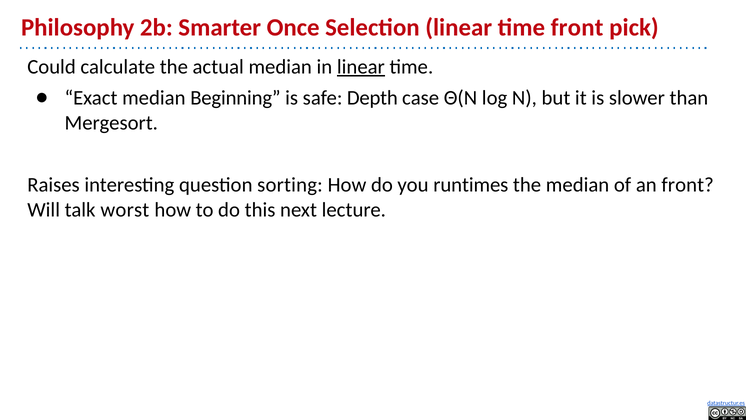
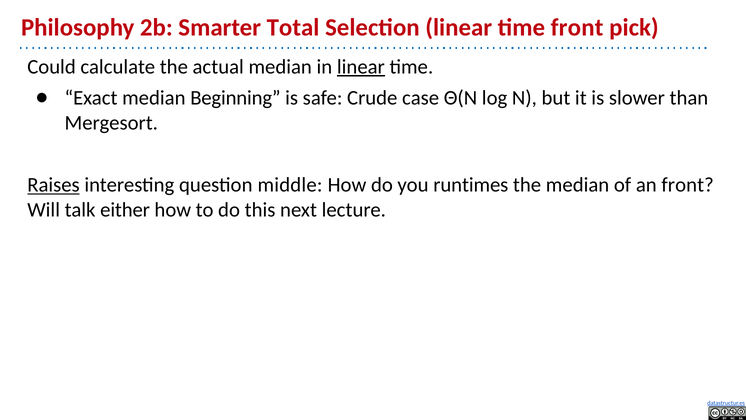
Once: Once -> Total (293, 27)
Depth: Depth -> Crude (372, 98)
Raises underline: none -> present (54, 185)
sorting: sorting -> middle (290, 185)
worst: worst -> either (125, 210)
